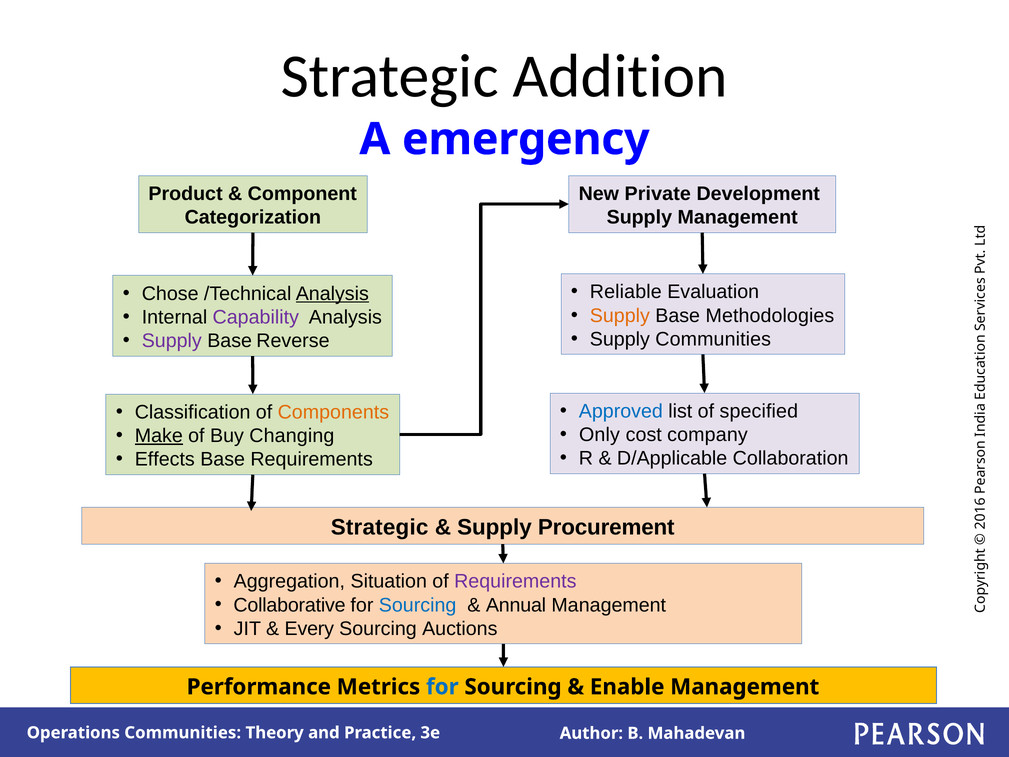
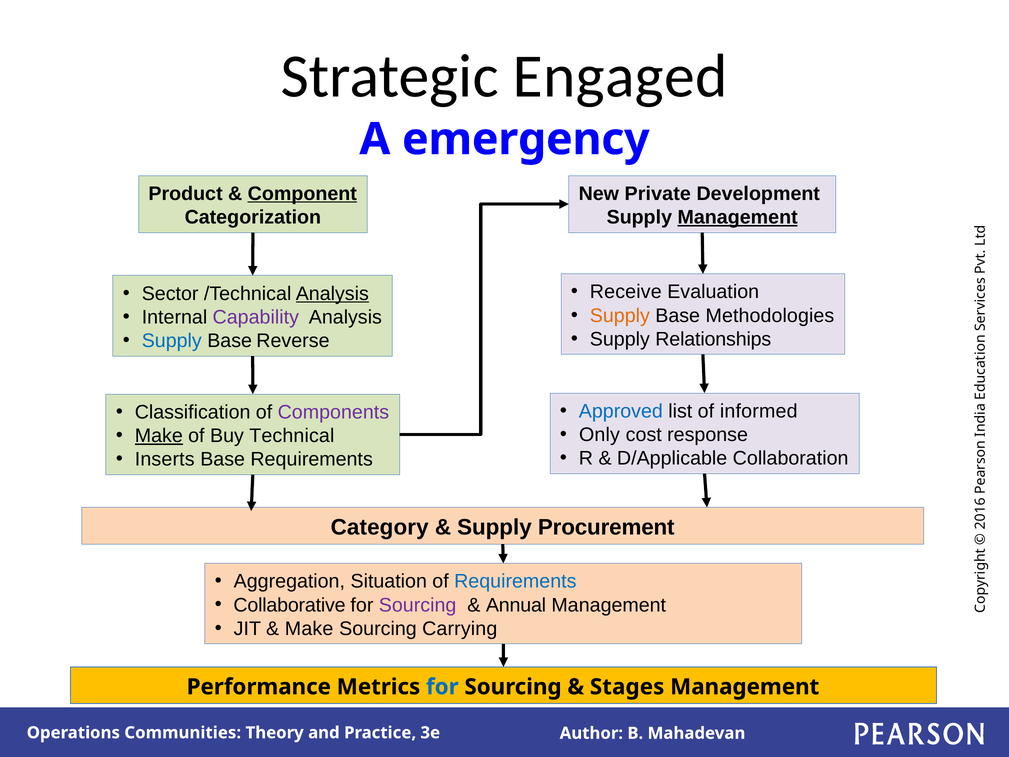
Addition: Addition -> Engaged (620, 77)
Component underline: none -> present (302, 194)
Management underline: none -> present (738, 217)
Reliable: Reliable -> Receive (626, 292)
Chose: Chose -> Sector (170, 293)
Supply Communities: Communities -> Relationships (713, 339)
Supply colour: purple -> blue (172, 341)
specified: specified -> informed (759, 411)
Components colour: orange -> purple (333, 412)
company: company -> response (708, 435)
Changing: Changing -> Technical (292, 436)
Effects: Effects -> Inserts (165, 459)
Strategic: Strategic -> Category (380, 527)
Requirements colour: purple -> blue (515, 581)
Sourcing colour: blue -> purple (418, 605)
Every: Every -> Make (309, 628)
Auctions: Auctions -> Carrying (460, 628)
Enable: Enable -> Stages (627, 687)
